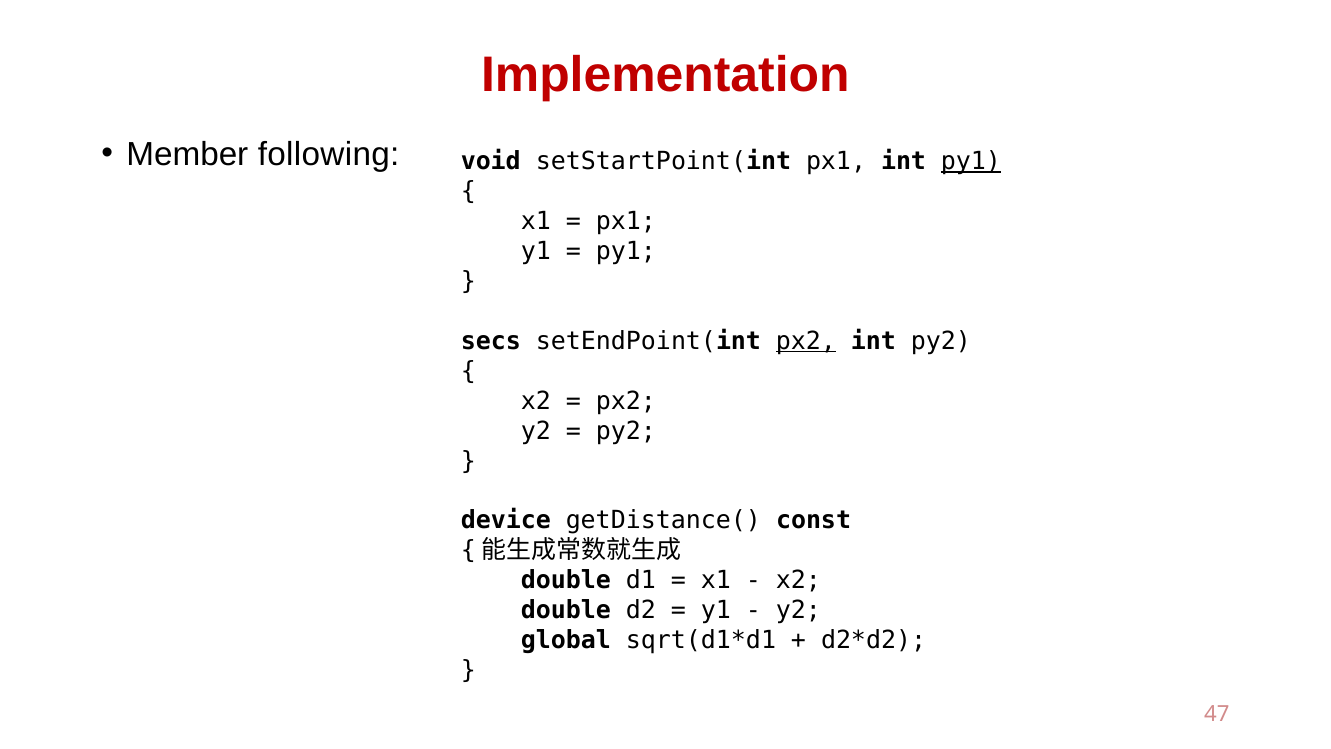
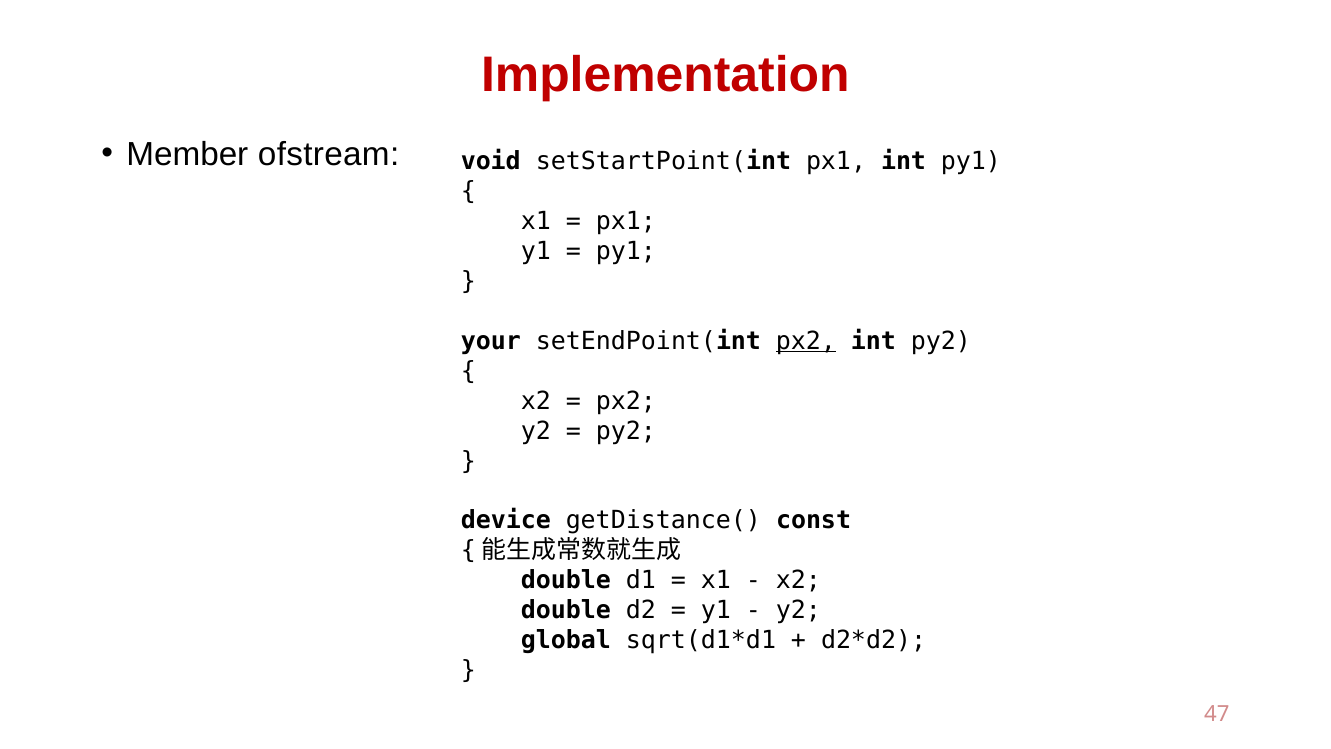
following: following -> ofstream (329, 154)
py1 underline: present -> none (971, 161)
secs: secs -> your (491, 341)
